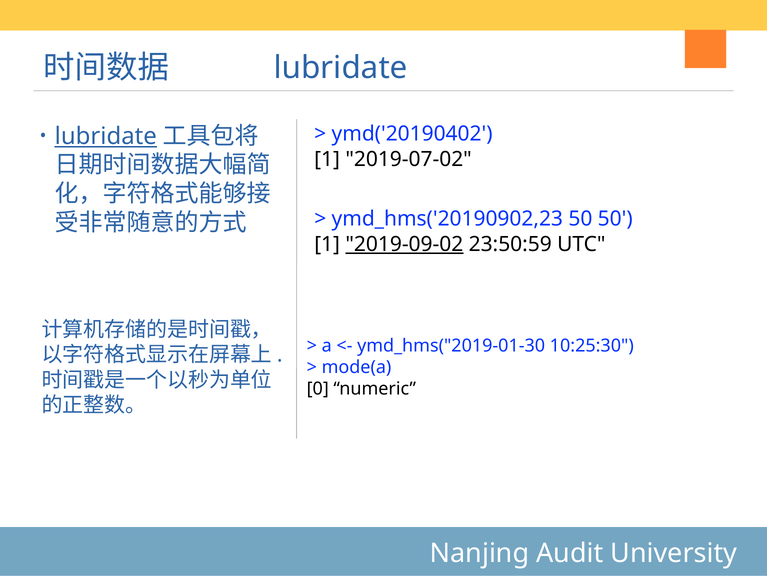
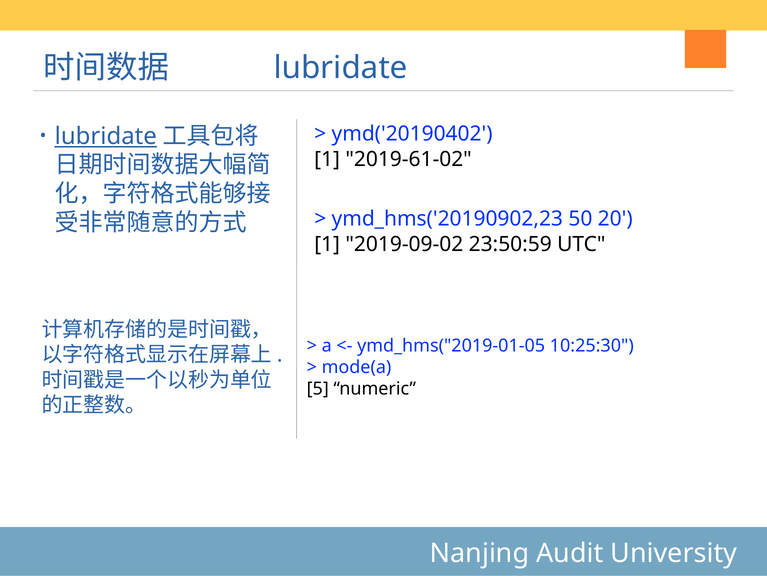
2019-07-02: 2019-07-02 -> 2019-61-02 (409, 159)
50 50: 50 -> 20 (615, 219)
2019-09-02 underline: present -> none (404, 244)
ymd_hms("2019-01-30: ymd_hms("2019-01-30 -> ymd_hms("2019-01-05 (451, 345)
0: 0 -> 5 (318, 389)
